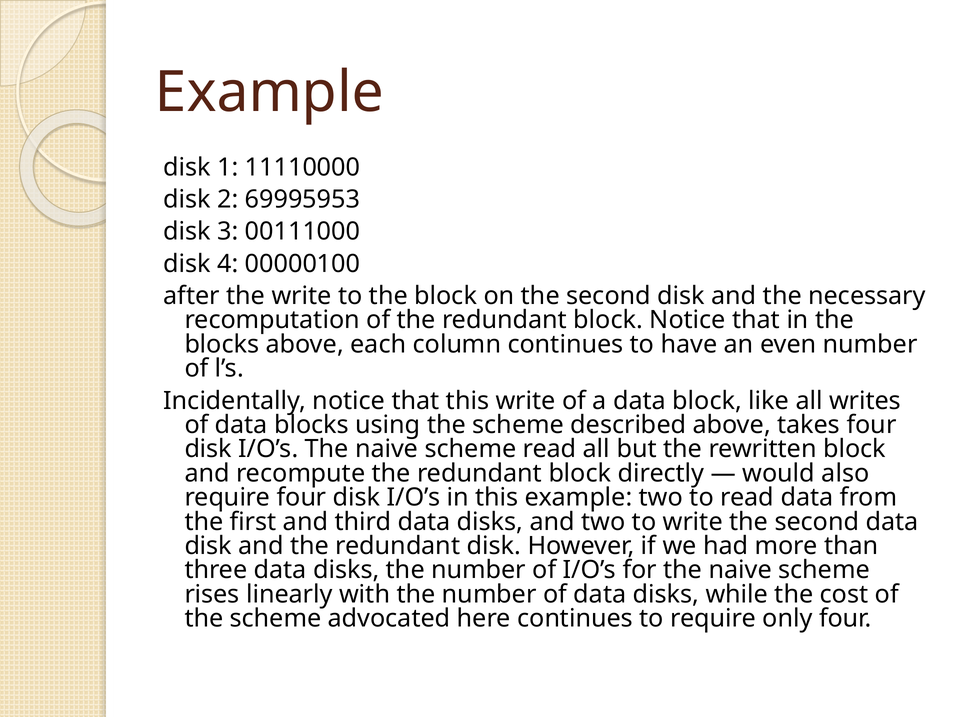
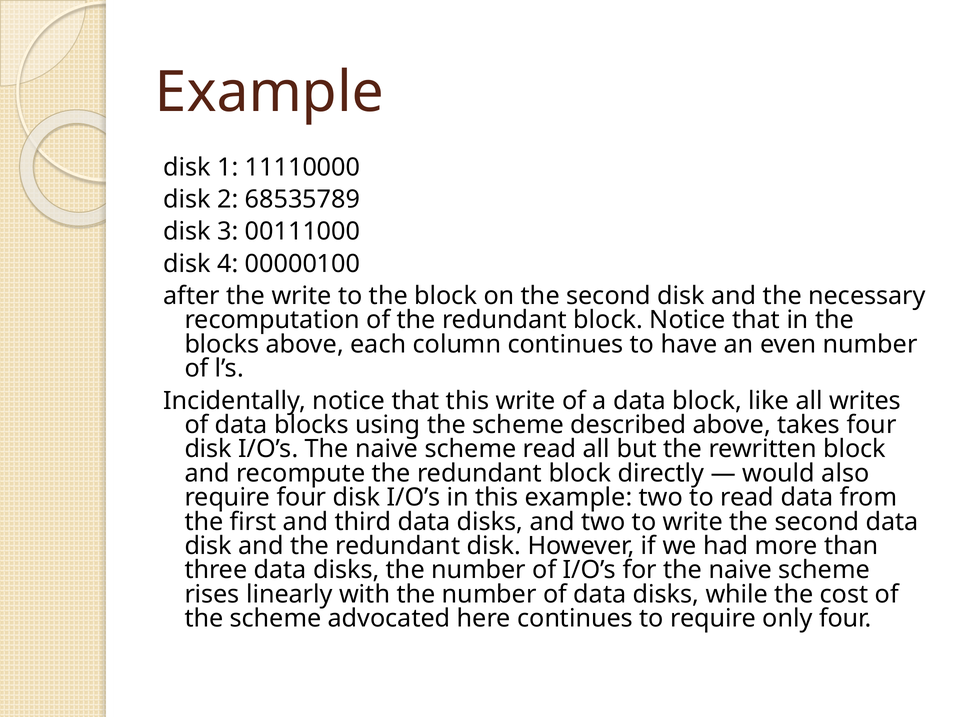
69995953: 69995953 -> 68535789 (303, 199)
